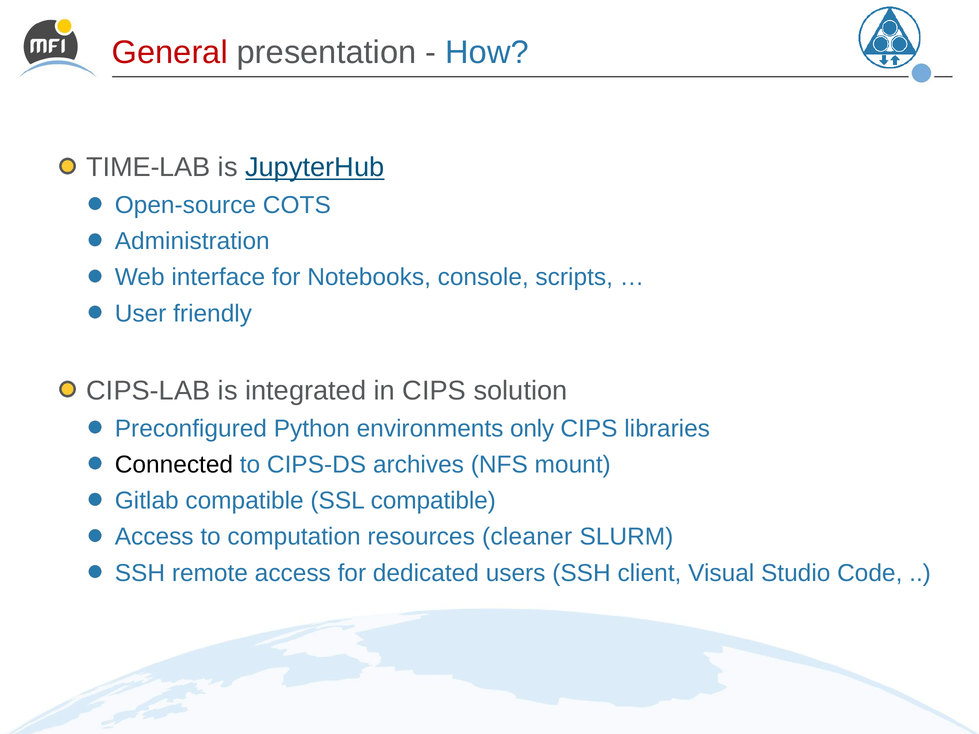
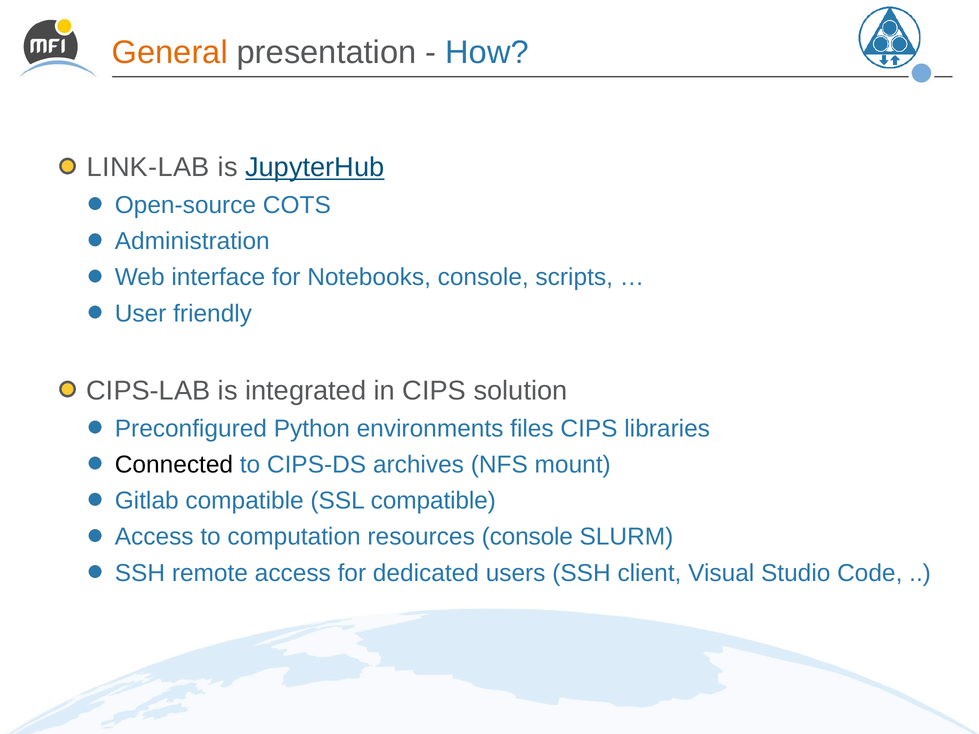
General colour: red -> orange (170, 52)
TIME-LAB: TIME-LAB -> LINK-LAB (148, 168)
only: only -> files (532, 429)
resources cleaner: cleaner -> console (527, 537)
